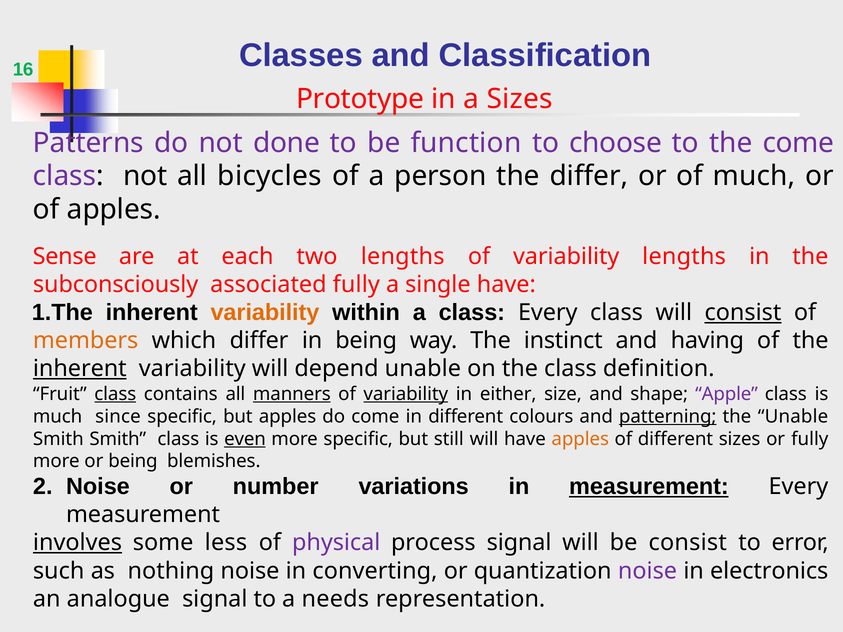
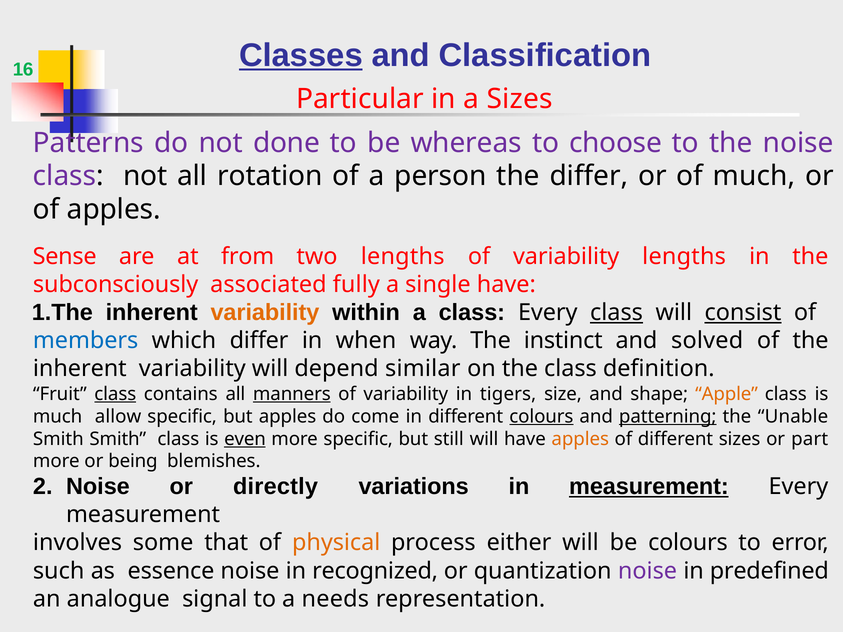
Classes underline: none -> present (301, 56)
Prototype: Prototype -> Particular (360, 99)
function: function -> whereas (466, 143)
the come: come -> noise (798, 143)
bicycles: bicycles -> rotation (270, 176)
each: each -> from (248, 256)
class underline: none -> present (617, 313)
members colour: orange -> blue (86, 341)
in being: being -> when (366, 341)
having: having -> solved (707, 341)
inherent underline: present -> none (80, 369)
depend unable: unable -> similar (423, 369)
variability underline: present -> none (406, 394)
either: either -> tigers (508, 394)
Apple colour: purple -> orange (727, 394)
since: since -> allow (118, 417)
colours underline: none -> present (541, 417)
or fully: fully -> part (810, 439)
number: number -> directly (276, 487)
involves underline: present -> none (77, 543)
less: less -> that (226, 543)
physical colour: purple -> orange (336, 543)
process signal: signal -> either (519, 543)
be consist: consist -> colours (688, 543)
nothing: nothing -> essence (171, 571)
converting: converting -> recognized (375, 571)
electronics: electronics -> predefined (769, 571)
